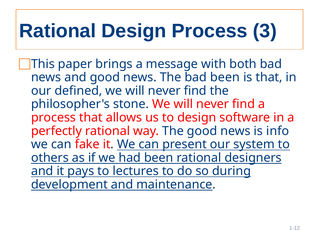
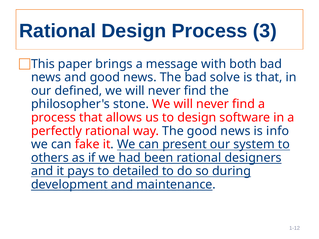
bad been: been -> solve (225, 77)
lectures: lectures -> detailed (136, 171)
